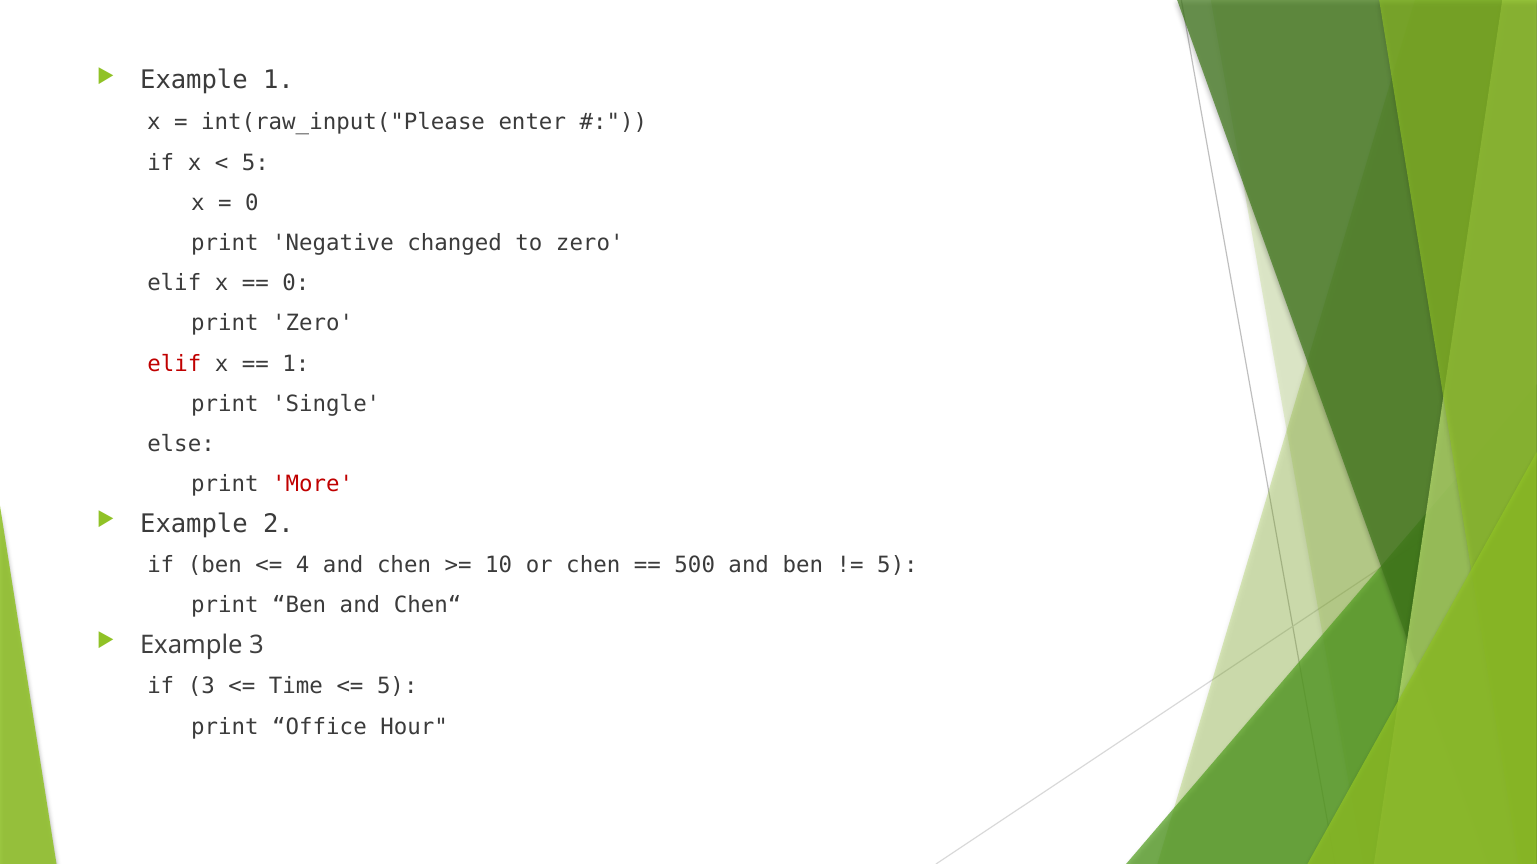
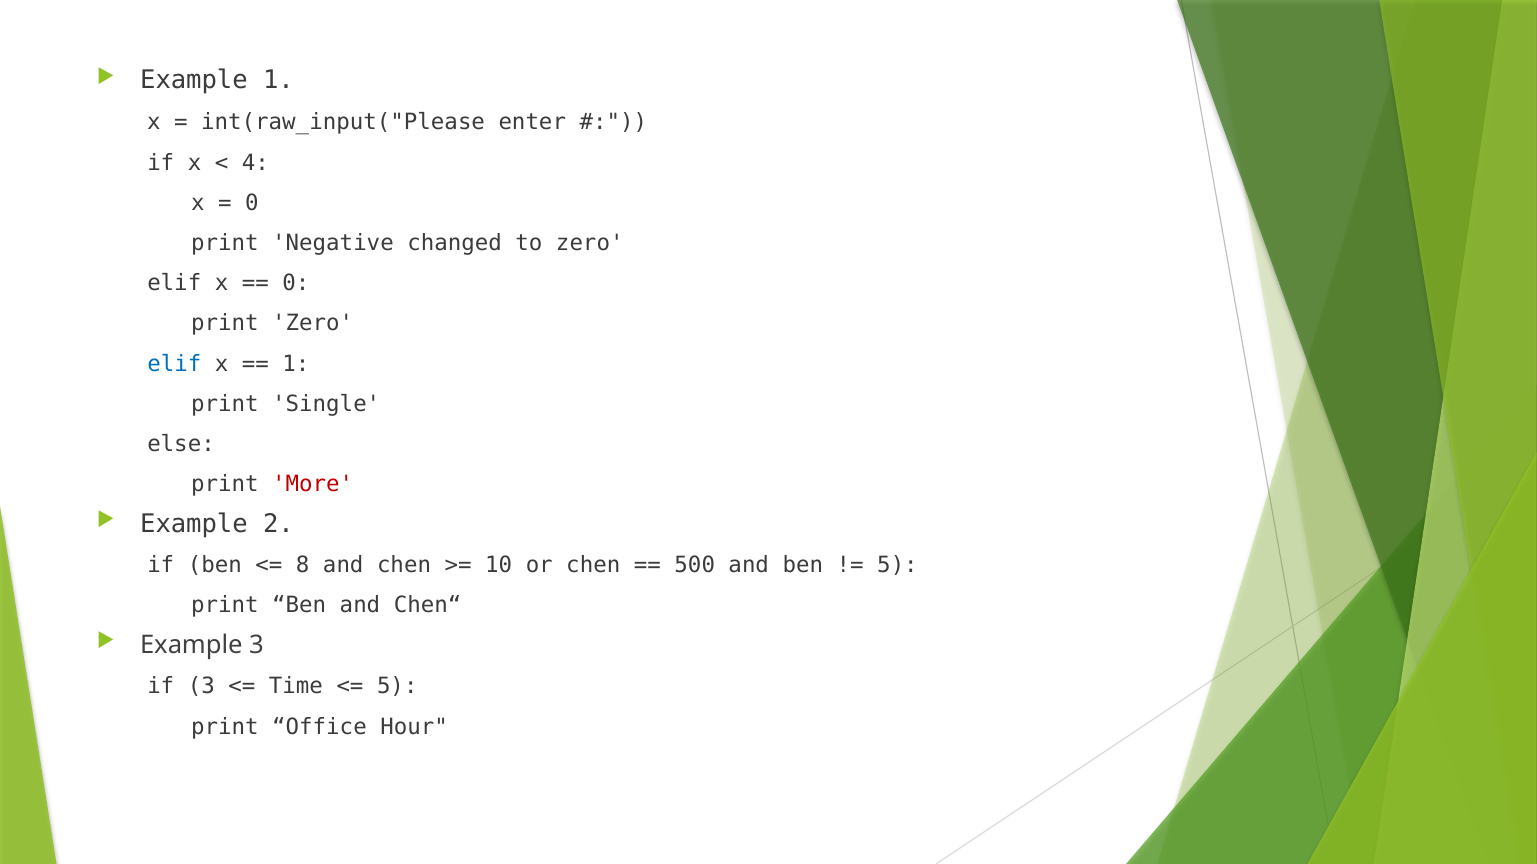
5: 5 -> 4 (255, 163)
elif colour: red -> blue (174, 364)
4: 4 -> 8 (303, 566)
